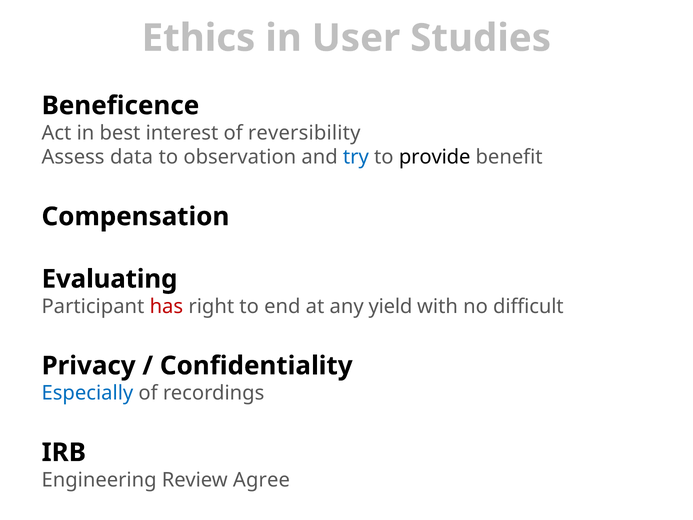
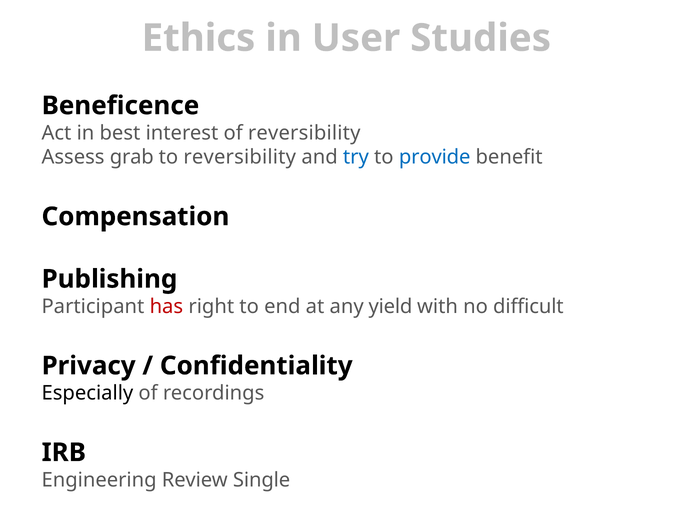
data: data -> grab (132, 157)
to observation: observation -> reversibility (240, 157)
provide colour: black -> blue (435, 157)
Evaluating: Evaluating -> Publishing (109, 279)
Especially colour: blue -> black (87, 393)
Agree: Agree -> Single (262, 480)
